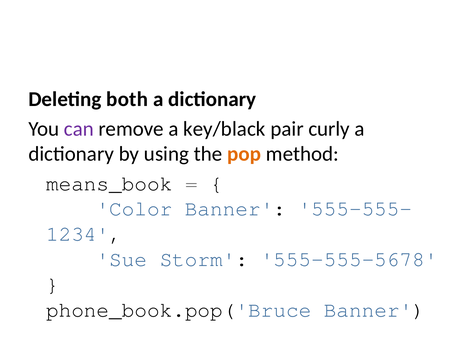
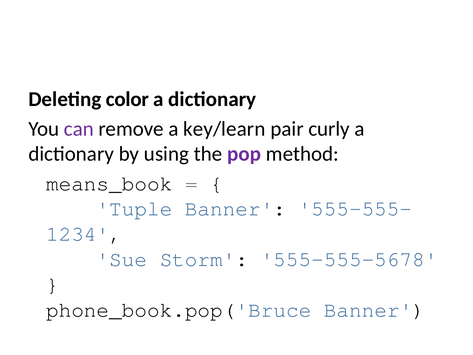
both: both -> color (127, 99)
key/black: key/black -> key/learn (224, 129)
pop colour: orange -> purple (244, 154)
Color: Color -> Tuple (134, 209)
